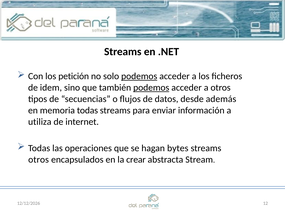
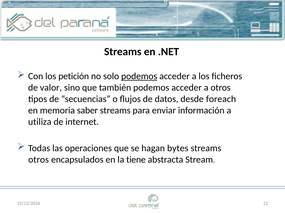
idem: idem -> valor (51, 88)
podemos underline: present -> none (151, 88)
además: además -> foreach (221, 99)
memoria todas: todas -> saber (87, 111)
crear: crear -> tiene (136, 160)
